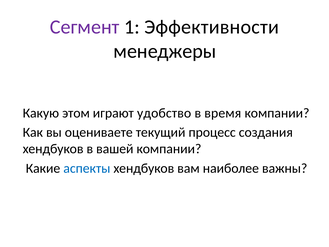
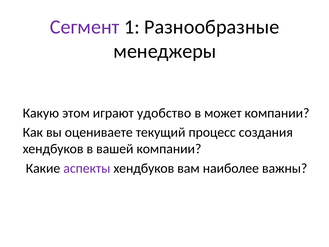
Эффективности: Эффективности -> Разнообразные (212, 27)
время: время -> может (223, 113)
аспекты colour: blue -> purple (87, 168)
